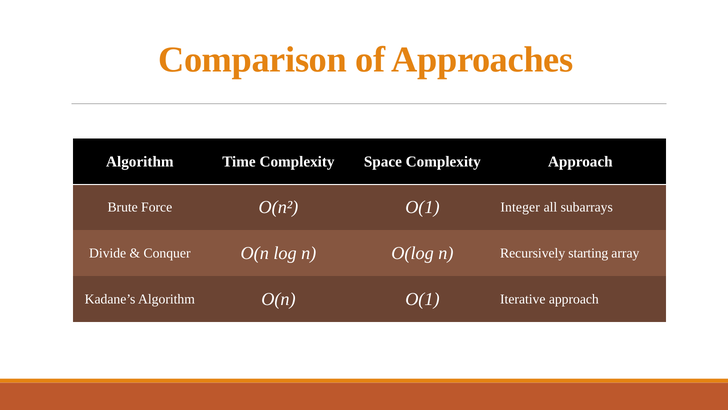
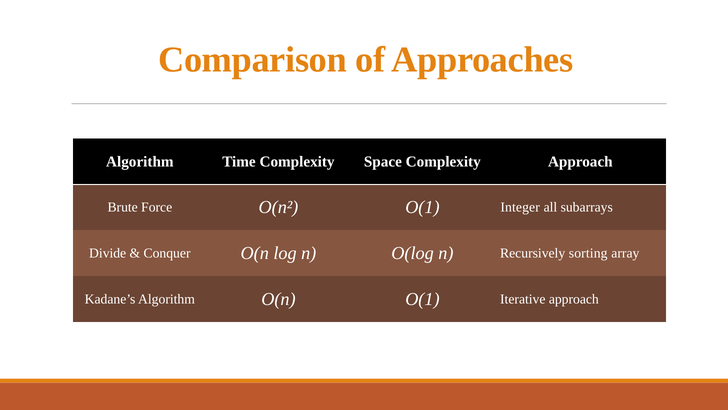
starting: starting -> sorting (588, 253)
